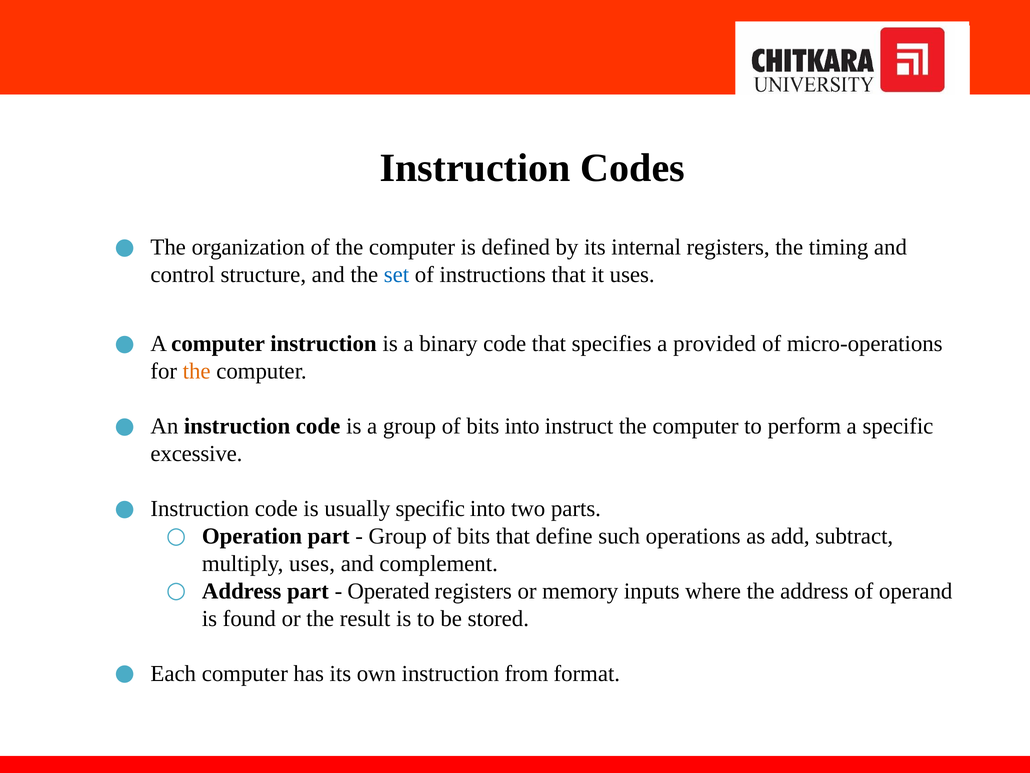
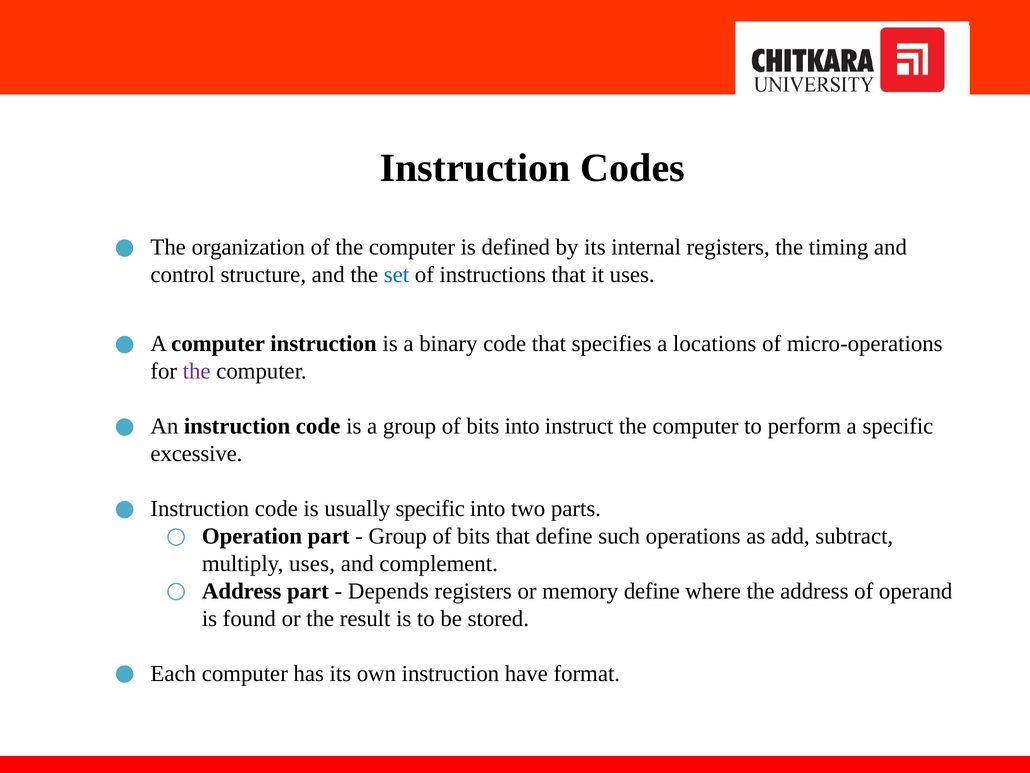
provided: provided -> locations (715, 344)
the colour: orange -> purple (197, 371)
Operated: Operated -> Depends (388, 591)
memory inputs: inputs -> define (652, 591)
from: from -> have (526, 673)
